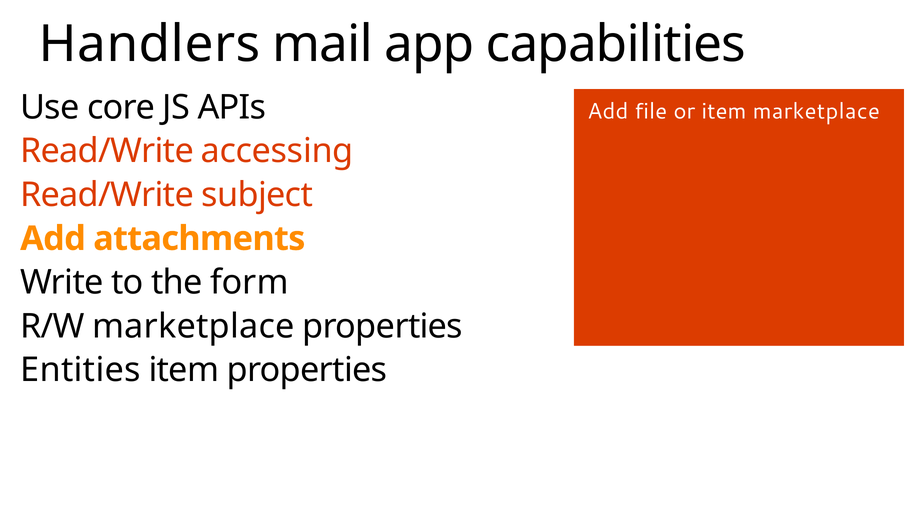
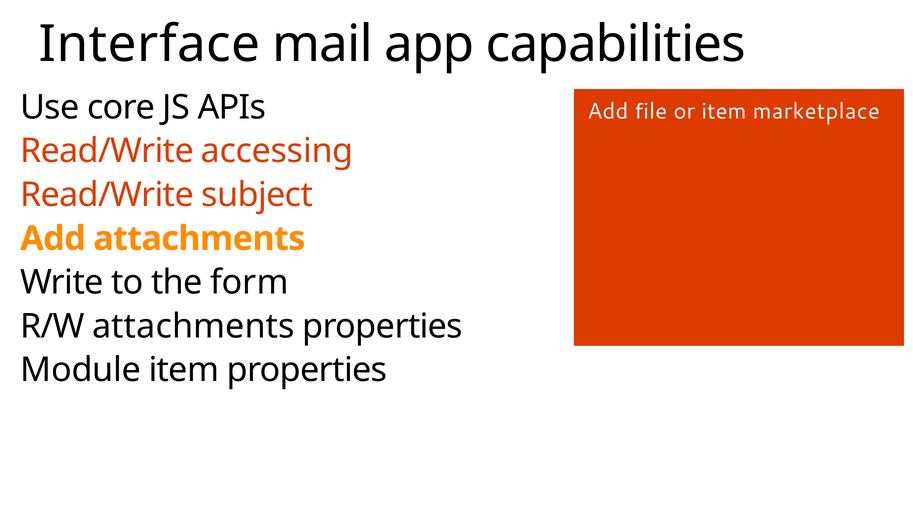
Handlers: Handlers -> Interface (150, 45)
R/W marketplace: marketplace -> attachments (193, 327)
Entities: Entities -> Module (81, 371)
